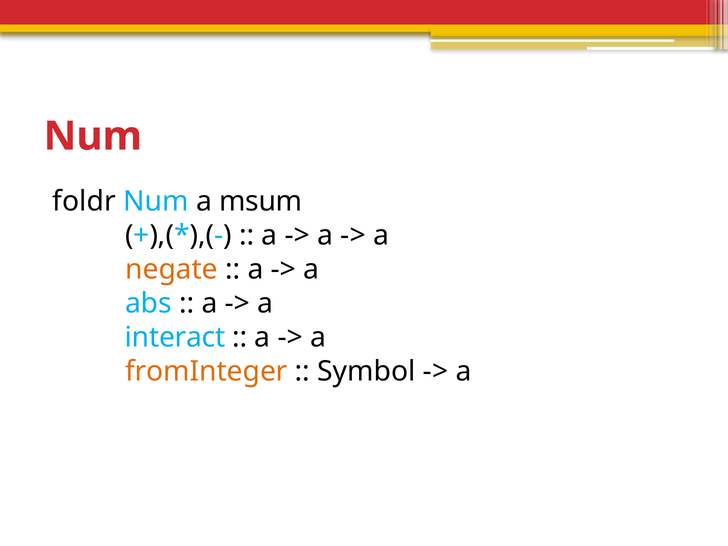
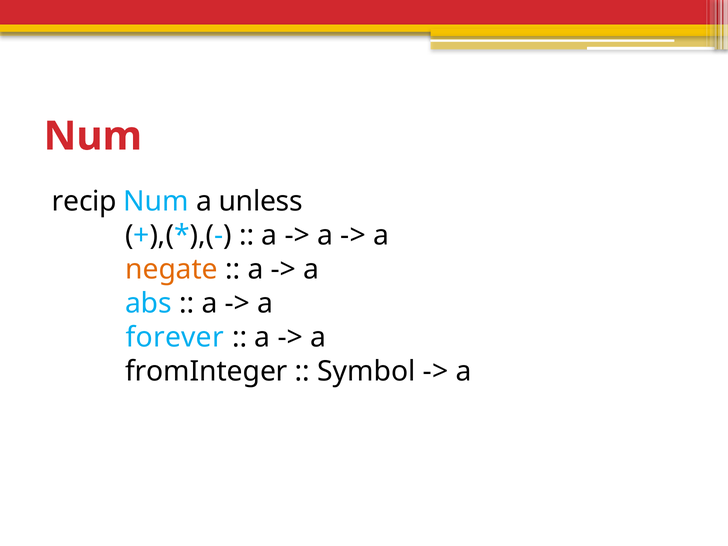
foldr: foldr -> recip (84, 202)
msum: msum -> unless (261, 202)
interact: interact -> forever (175, 338)
fromInteger colour: orange -> black (206, 372)
